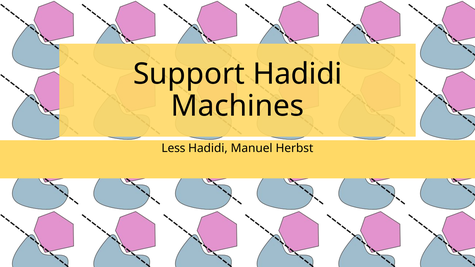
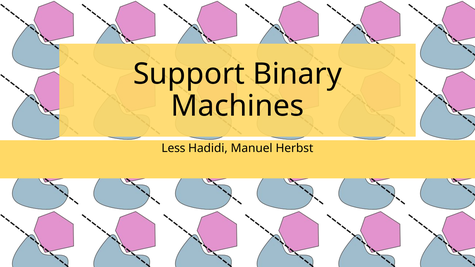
Support Hadidi: Hadidi -> Binary (297, 74)
